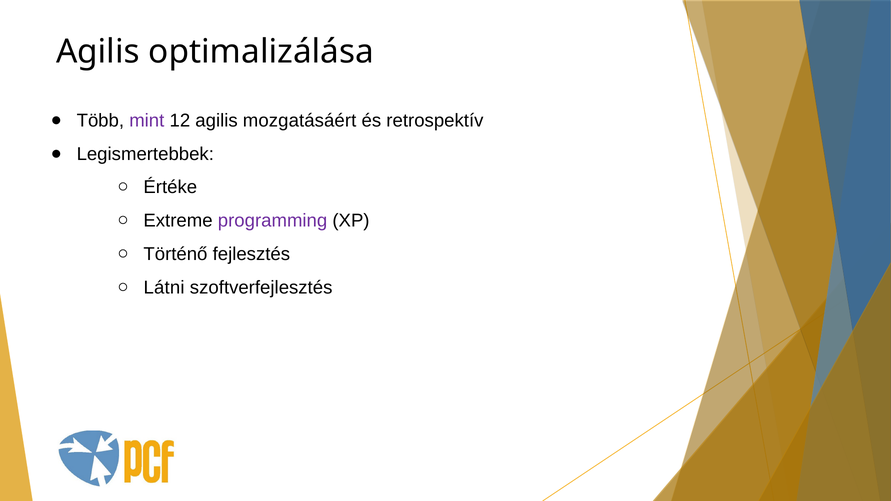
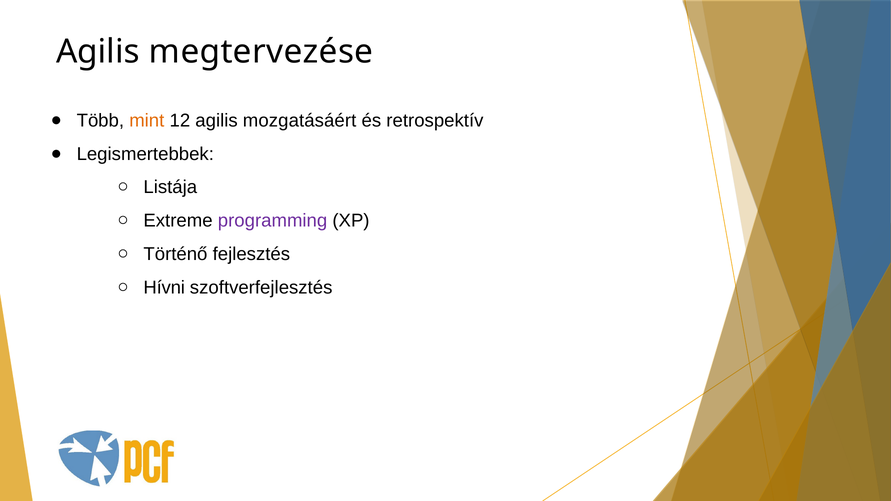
optimalizálása: optimalizálása -> megtervezése (261, 52)
mint colour: purple -> orange (147, 121)
Értéke: Értéke -> Listája (170, 187)
Látni: Látni -> Hívni (164, 288)
